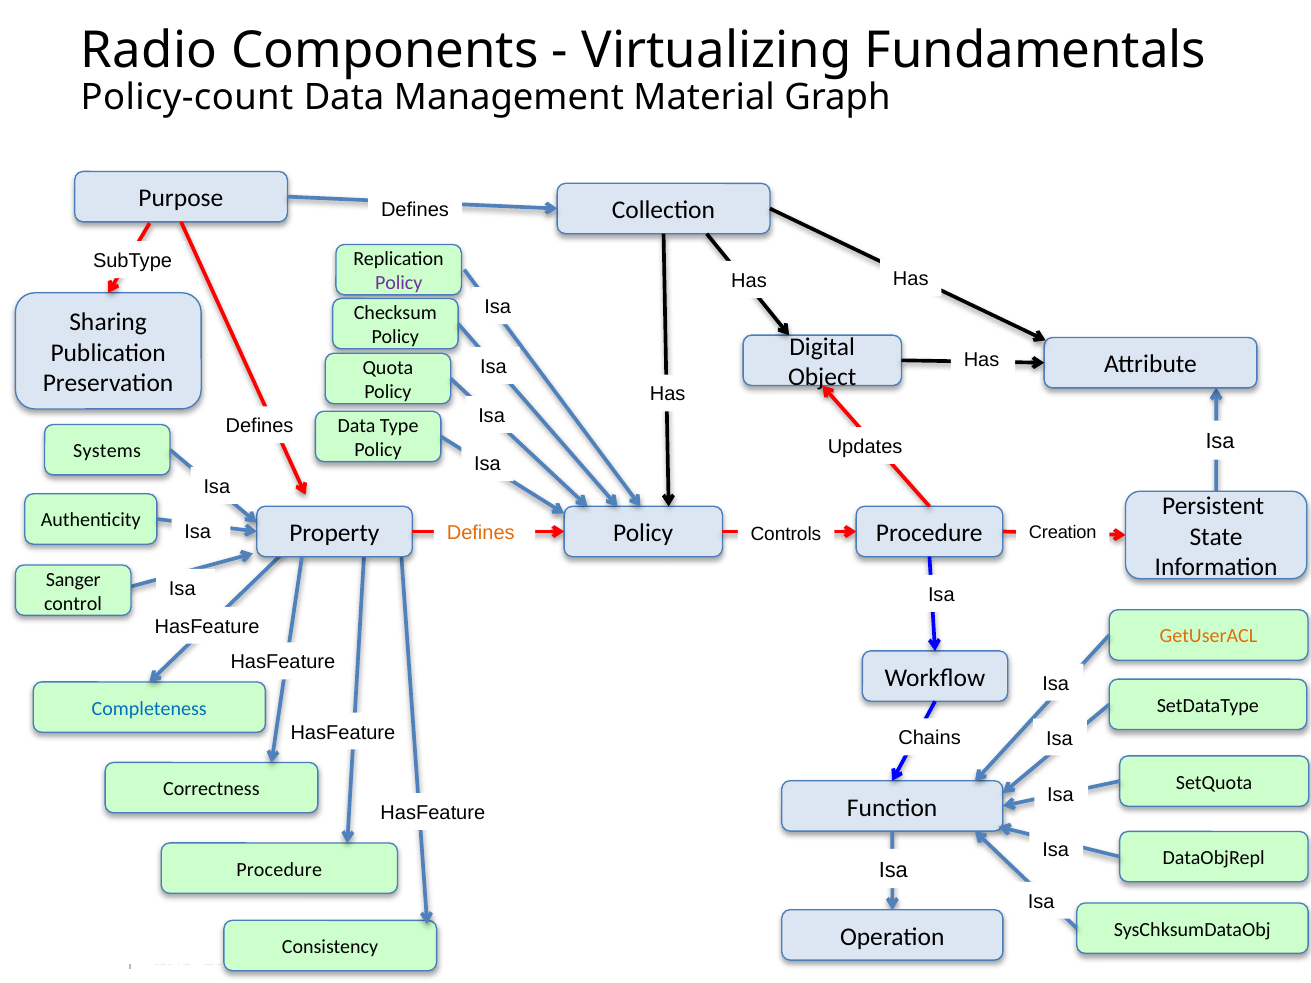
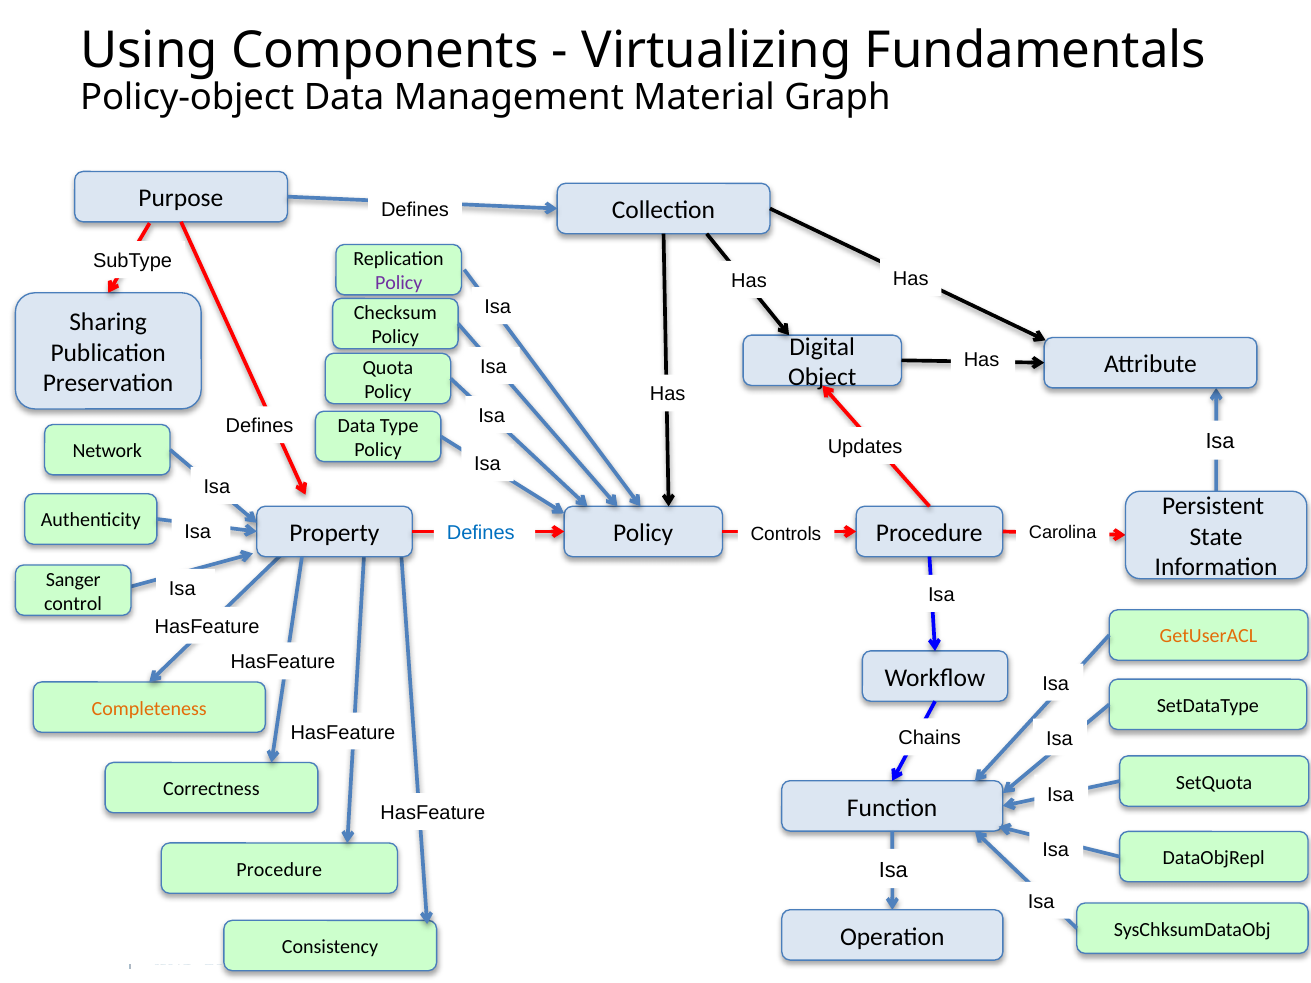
Radio: Radio -> Using (149, 50)
Policy-count: Policy-count -> Policy-object (187, 98)
Systems: Systems -> Network (107, 451)
Defines colour: orange -> blue (481, 533)
Creation: Creation -> Carolina (1063, 533)
Completeness colour: blue -> orange (149, 709)
